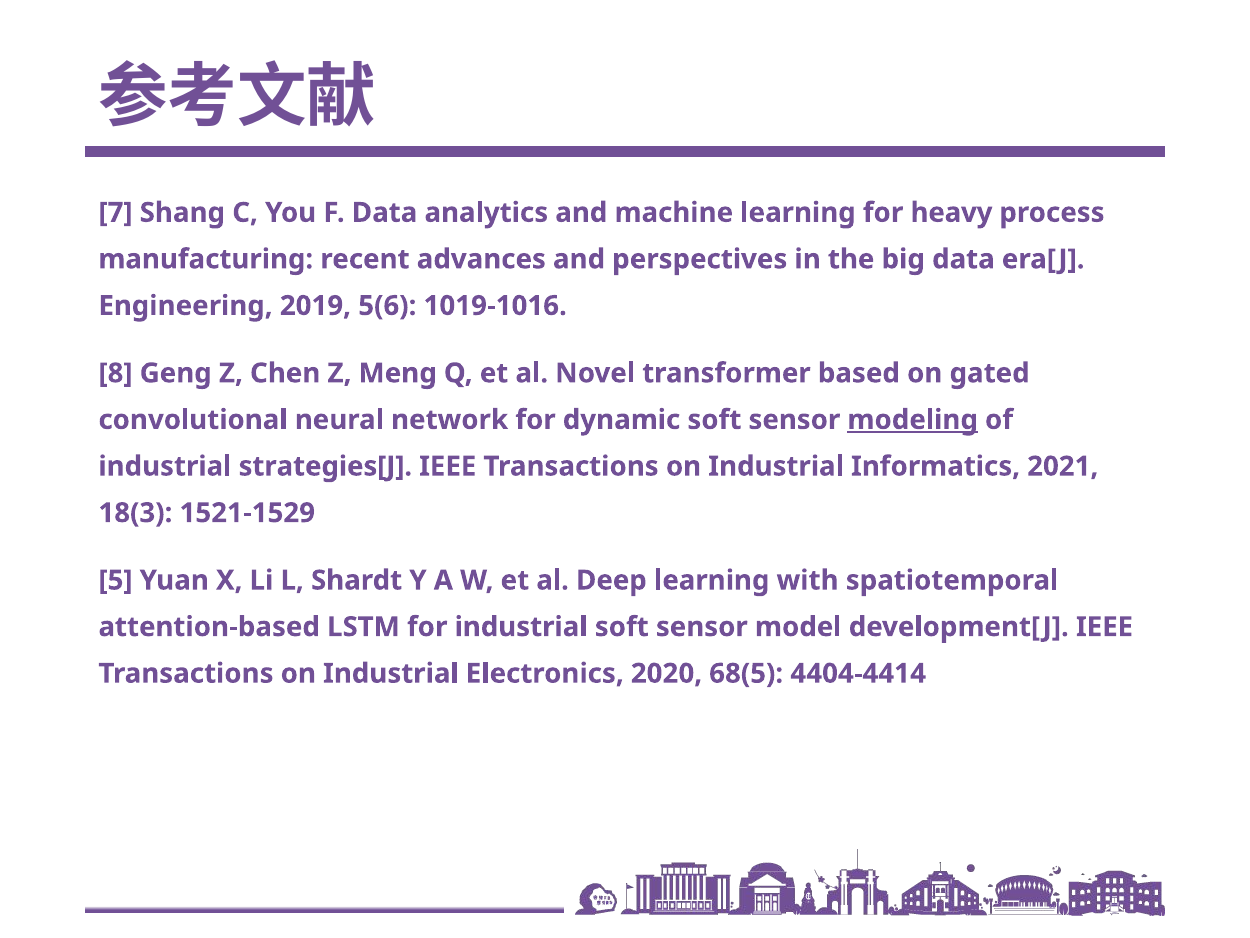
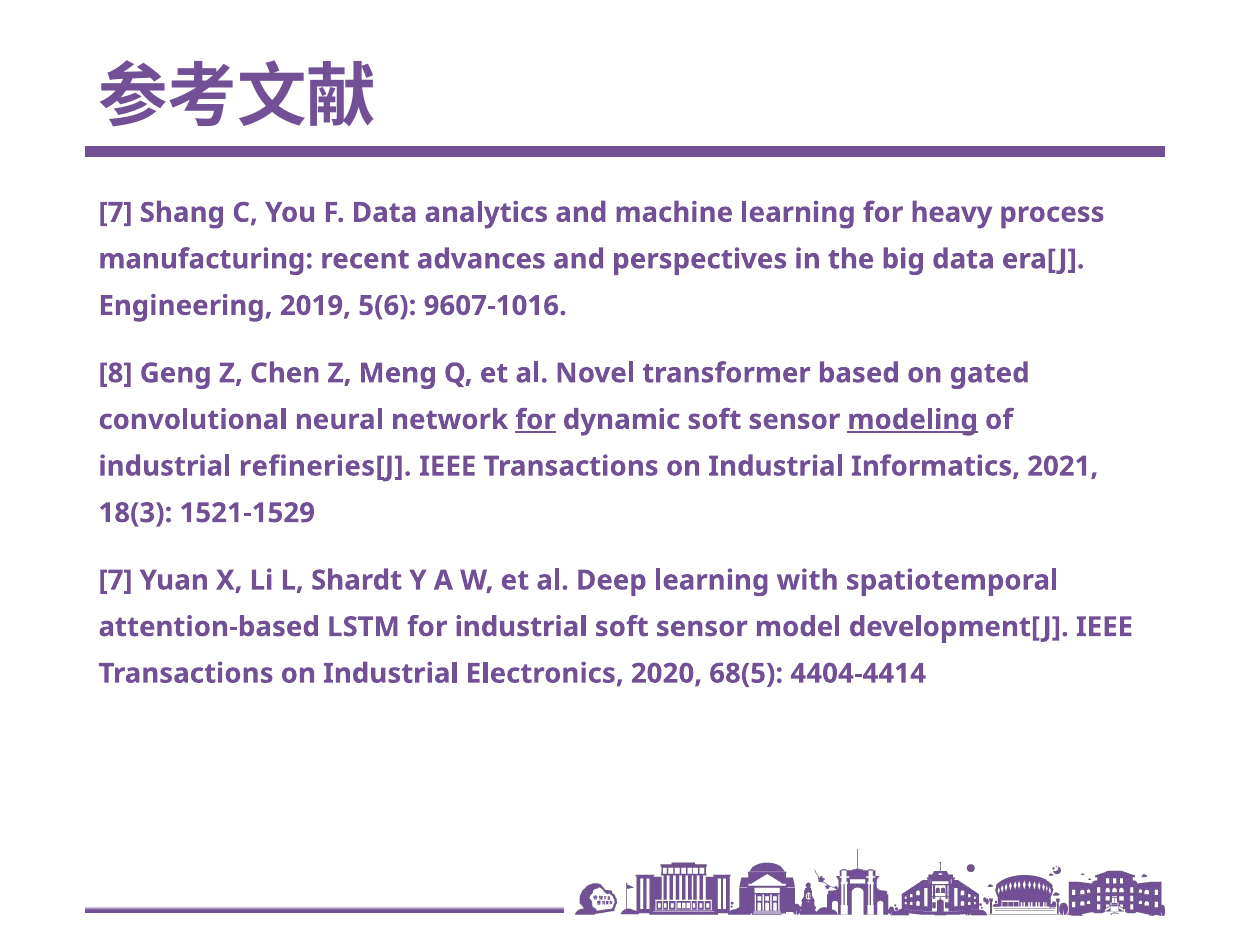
1019-1016: 1019-1016 -> 9607-1016 (495, 306)
for underline: none -> present (536, 420)
strategies[J: strategies[J -> refineries[J (325, 466)
5: 5 -> 7 (116, 580)
